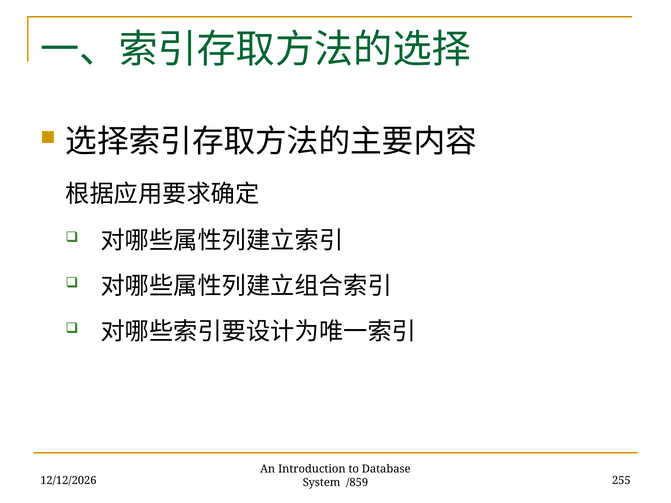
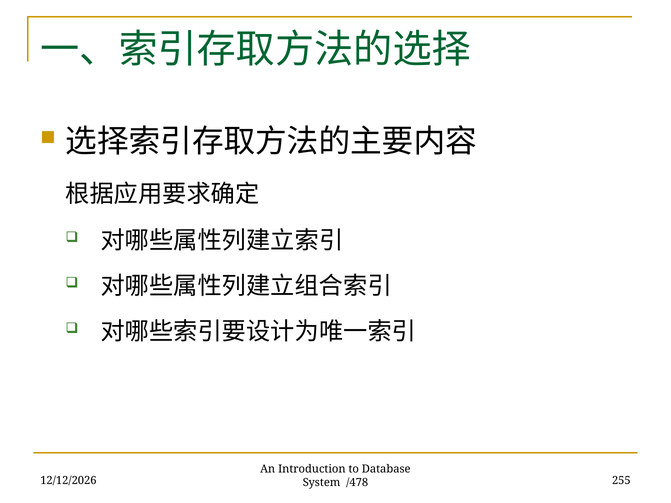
/859: /859 -> /478 (357, 483)
